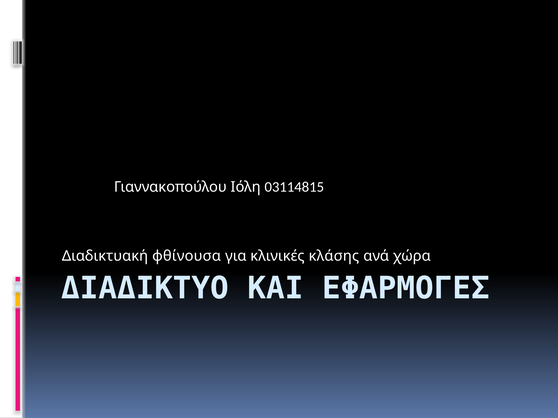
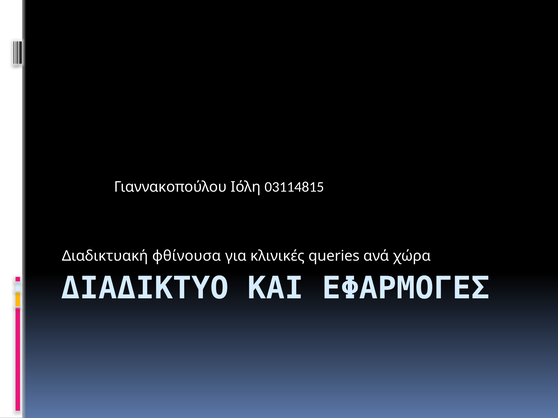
κλάσης: κλάσης -> queries (334, 256)
